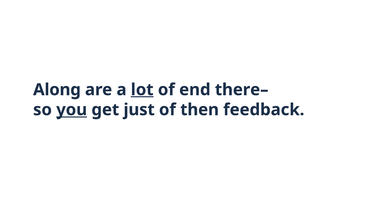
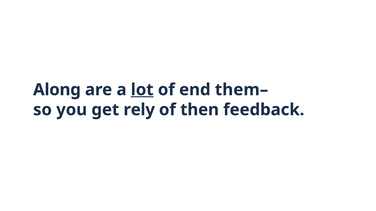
there–: there– -> them– (242, 90)
you underline: present -> none (72, 110)
just: just -> rely (139, 110)
